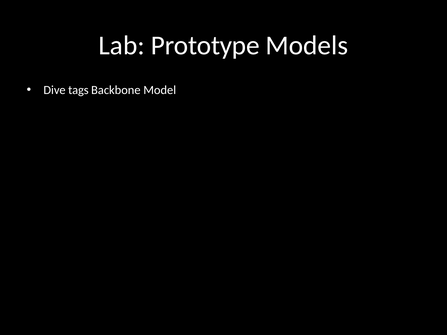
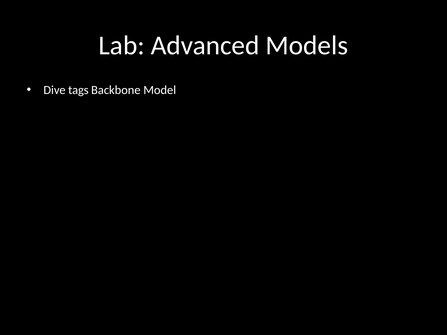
Prototype: Prototype -> Advanced (205, 46)
